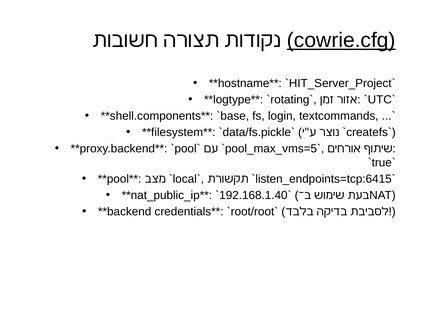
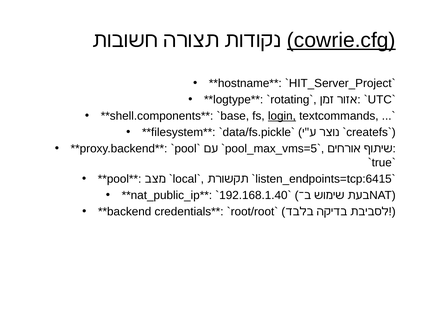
login underline: none -> present (282, 116)
